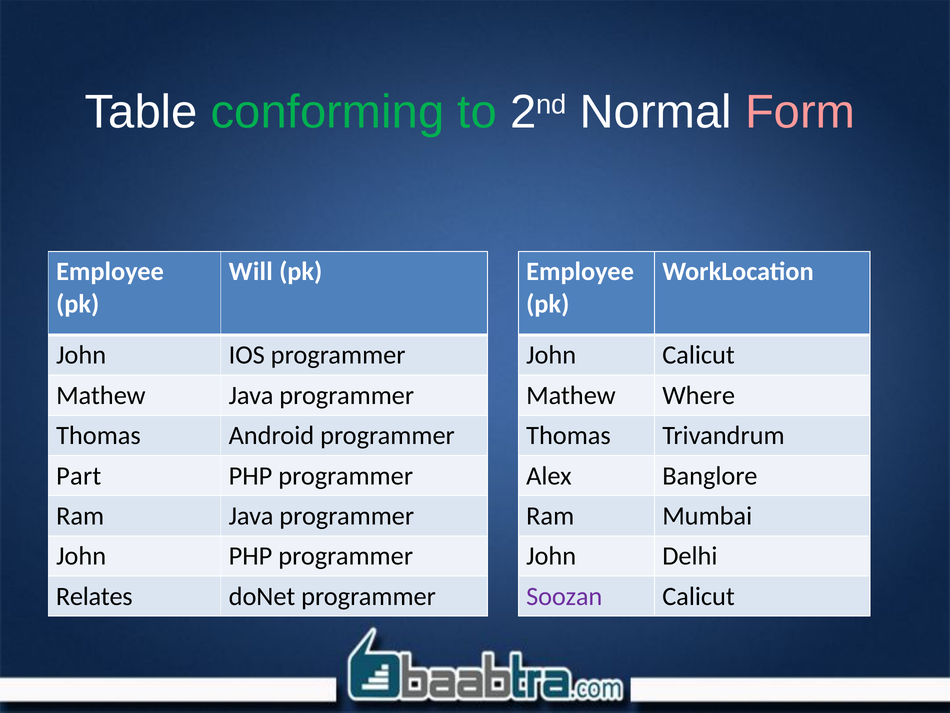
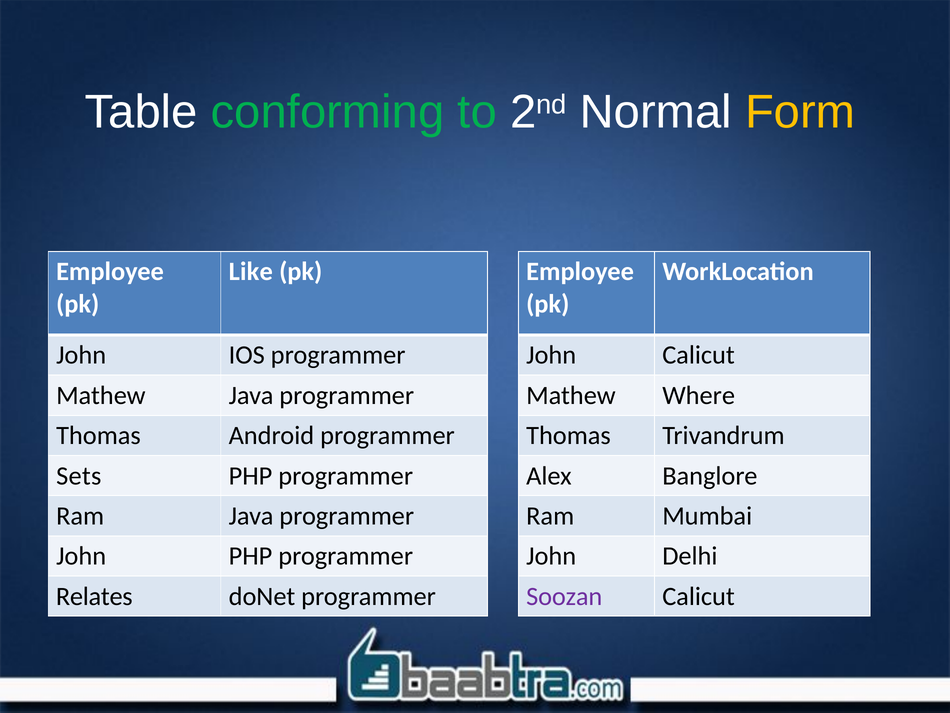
Form colour: pink -> yellow (800, 112)
Will: Will -> Like (251, 271)
Part: Part -> Sets (79, 475)
